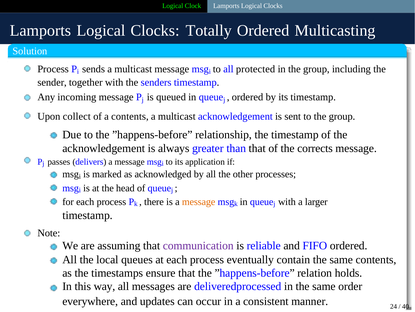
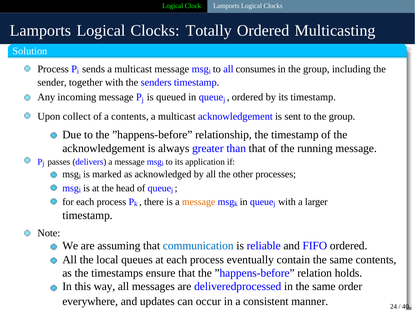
protected: protected -> consumes (256, 69)
corrects: corrects -> running (315, 148)
communication colour: purple -> blue (198, 246)
